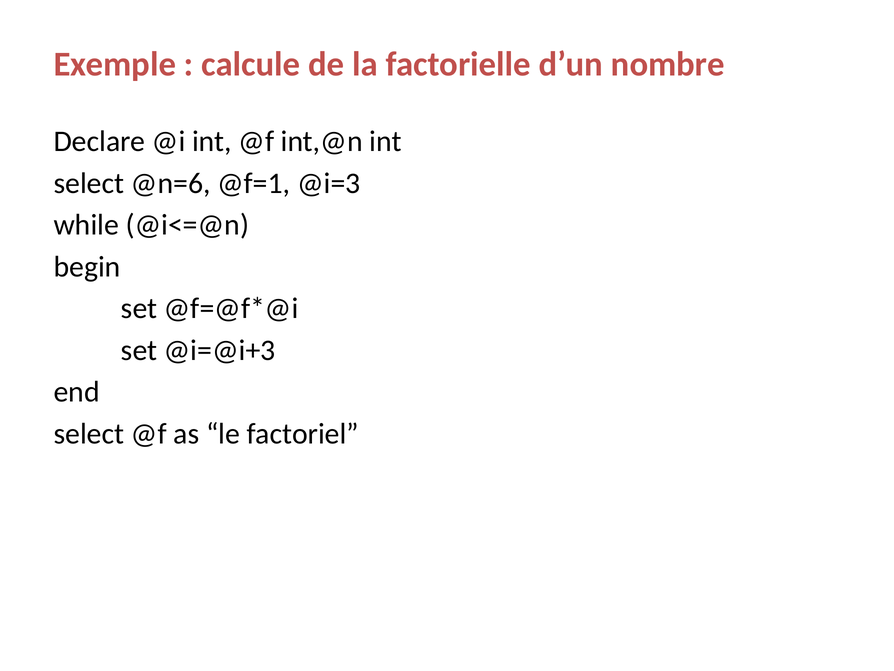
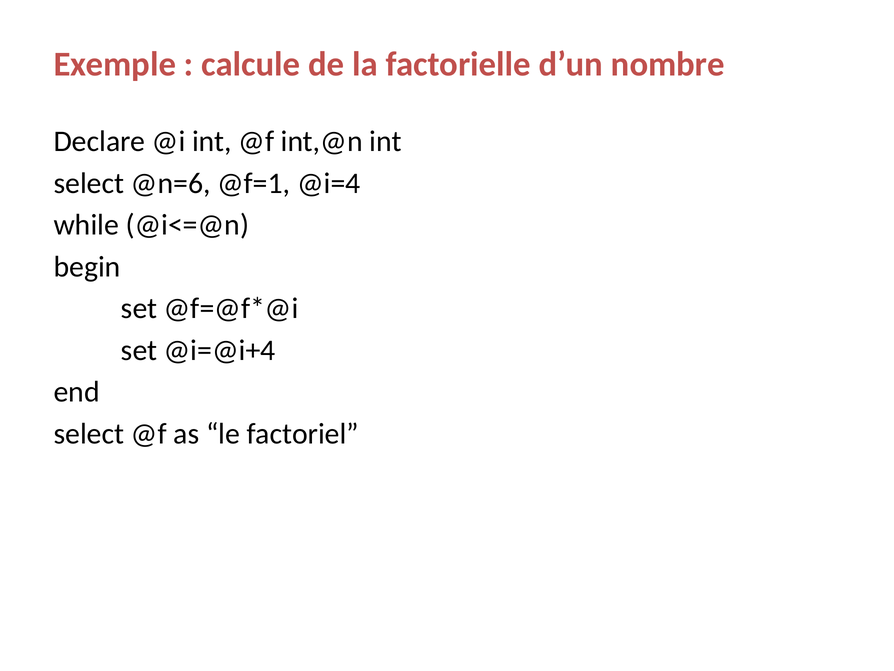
@i=3: @i=3 -> @i=4 (329, 183)
@i=@i+3: @i=@i+3 -> @i=@i+4 (220, 350)
